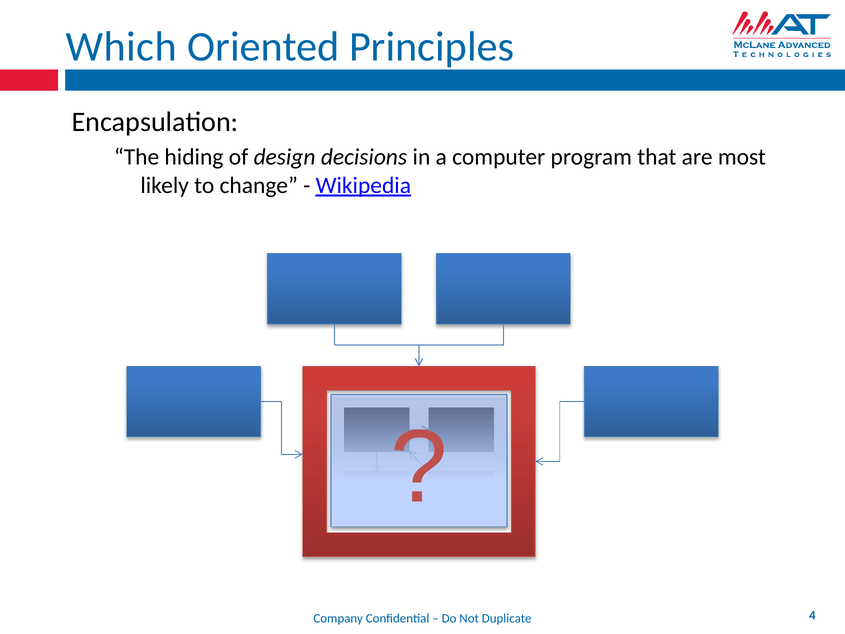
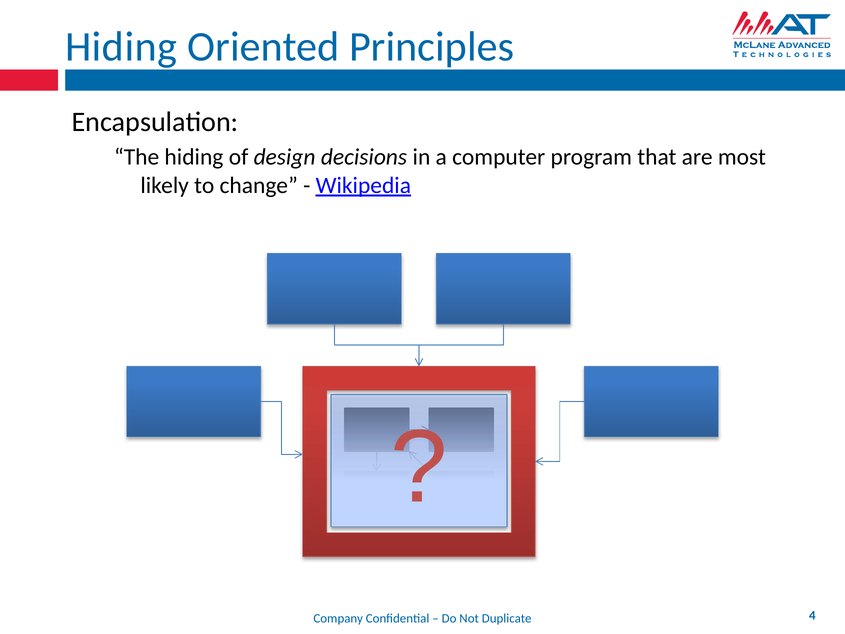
Which: Which -> Hiding (121, 47)
